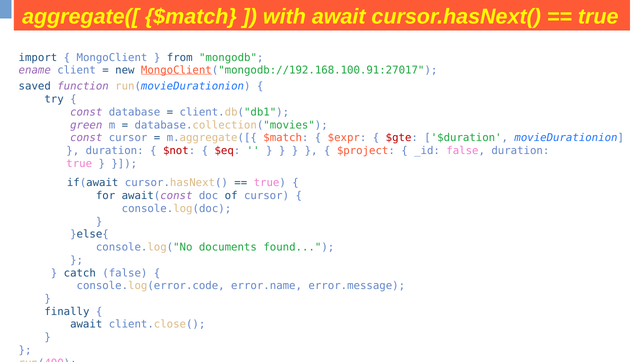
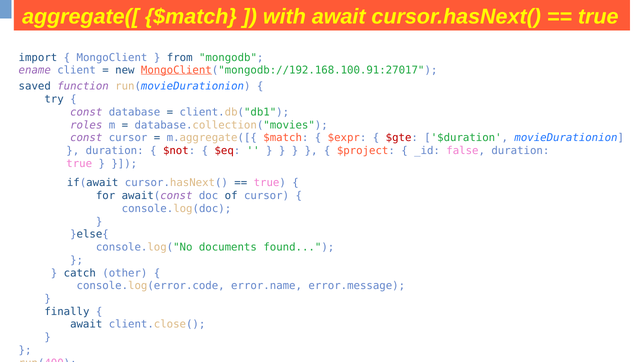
green: green -> roles (86, 125)
catch false: false -> other (125, 273)
